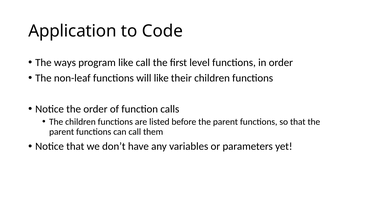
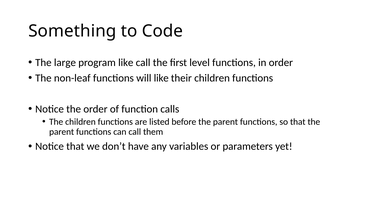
Application: Application -> Something (72, 31)
ways: ways -> large (65, 63)
